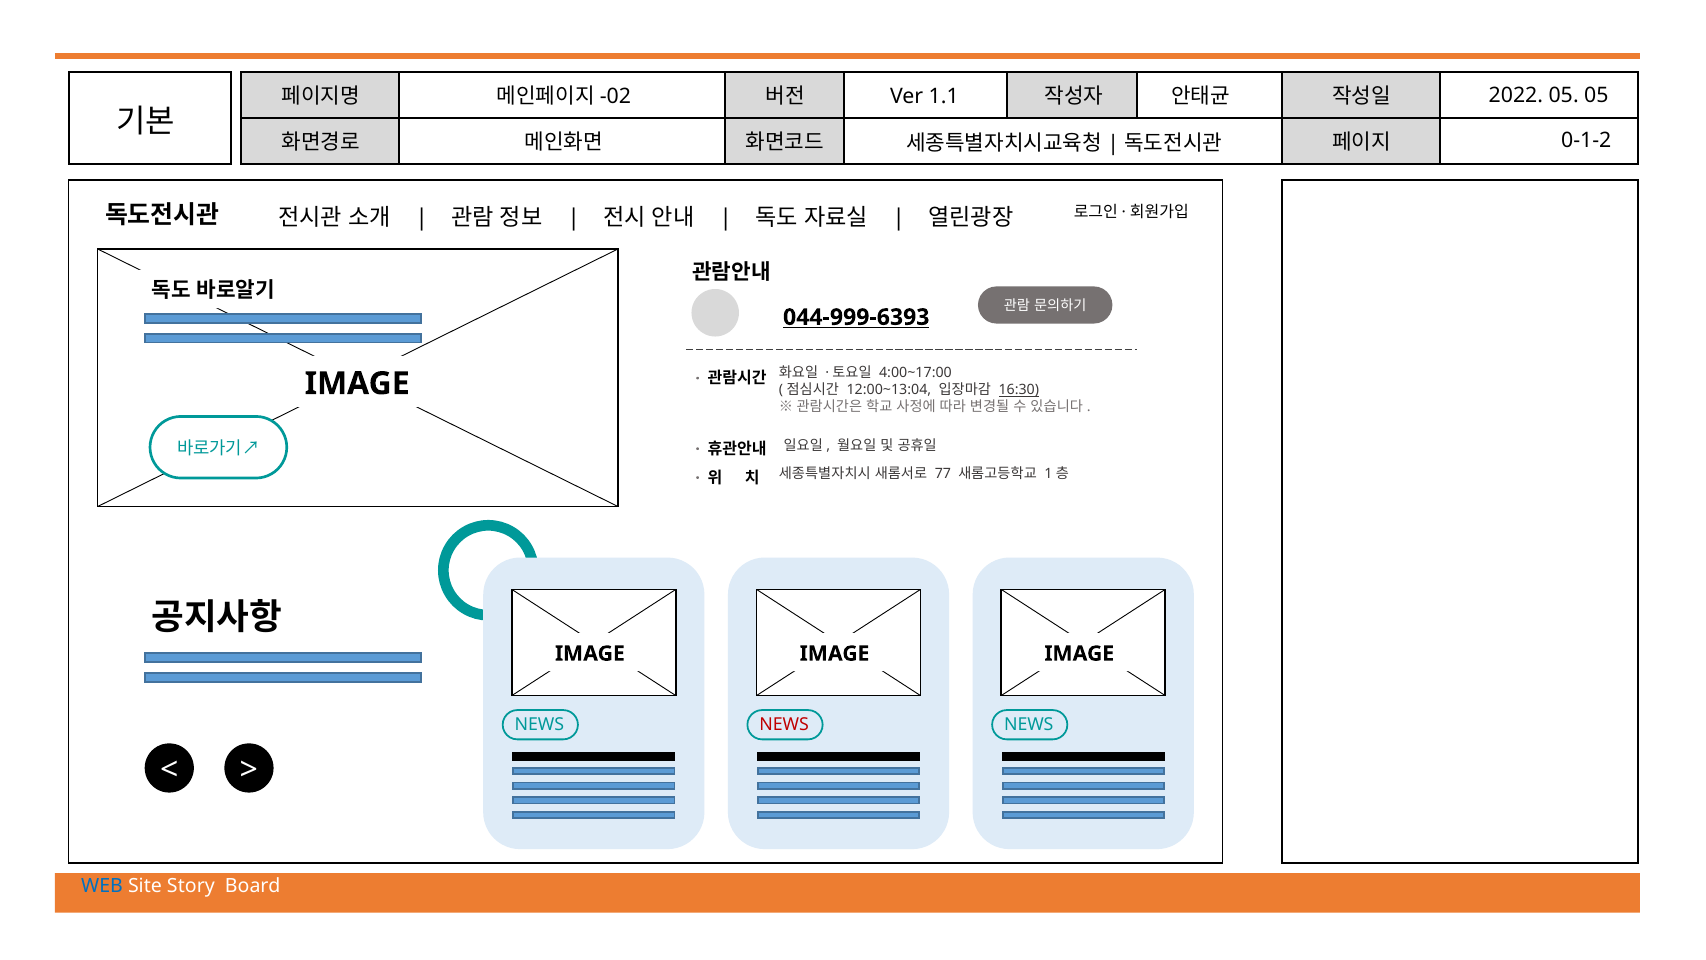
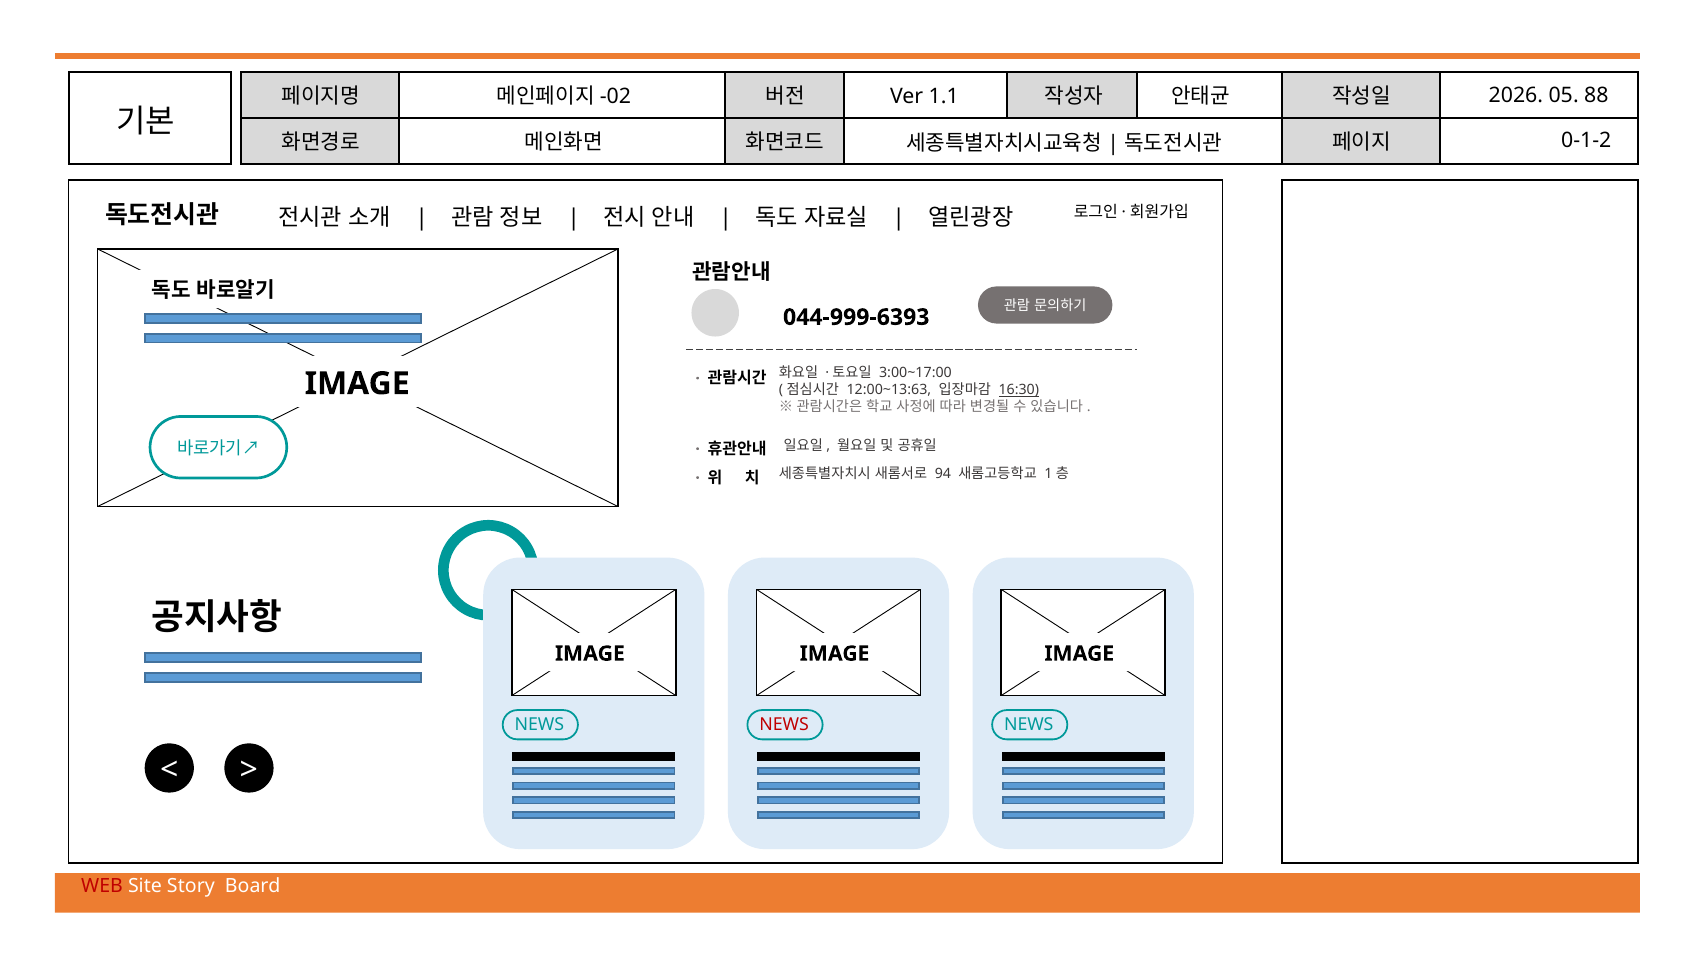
2022: 2022 -> 2026 (1516, 95)
05 05: 05 -> 88 (1596, 95)
044-999-6393 underline: present -> none (856, 317)
4:00~17:00: 4:00~17:00 -> 3:00~17:00 (915, 373)
12:00~13:04: 12:00~13:04 -> 12:00~13:63 (889, 390)
77: 77 -> 94 (943, 474)
WEB colour: blue -> red (102, 885)
